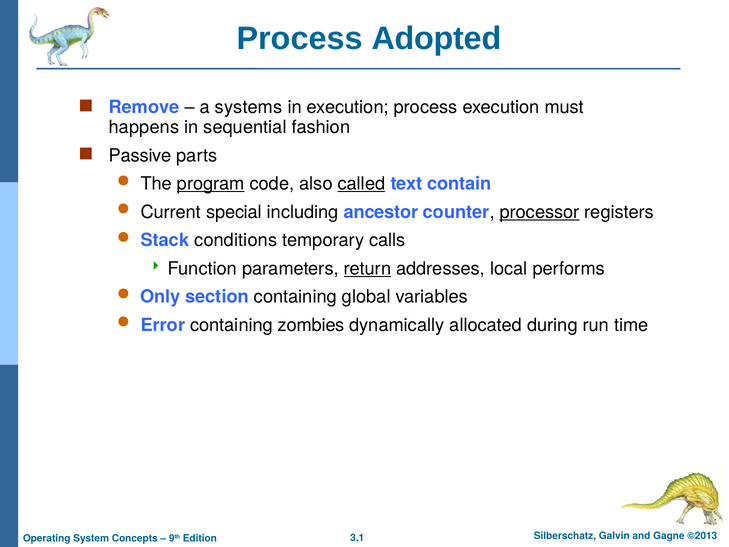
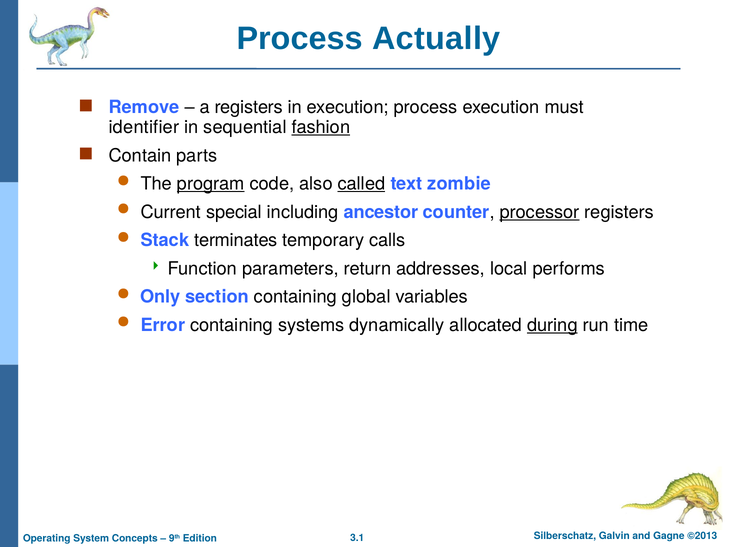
Adopted: Adopted -> Actually (436, 38)
a systems: systems -> registers (249, 107)
happens: happens -> identifier (144, 127)
fashion underline: none -> present (321, 127)
Passive: Passive -> Contain (140, 156)
contain: contain -> zombie (459, 184)
conditions: conditions -> terminates (236, 240)
return underline: present -> none (367, 268)
zombies: zombies -> systems (311, 325)
during underline: none -> present (552, 325)
